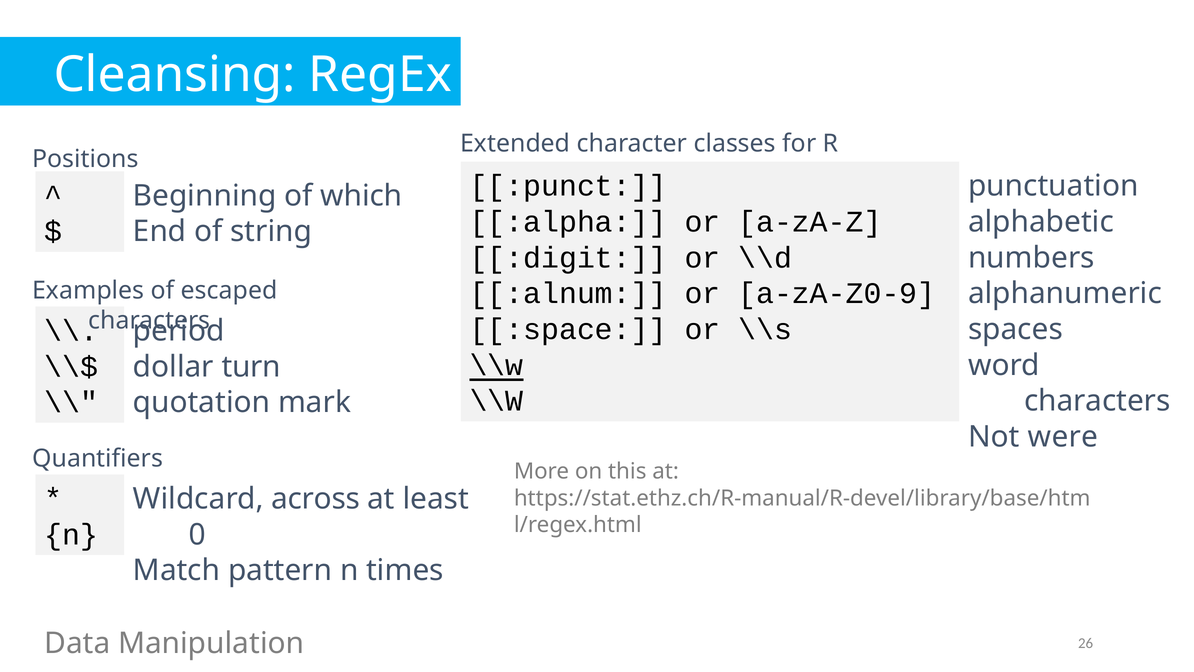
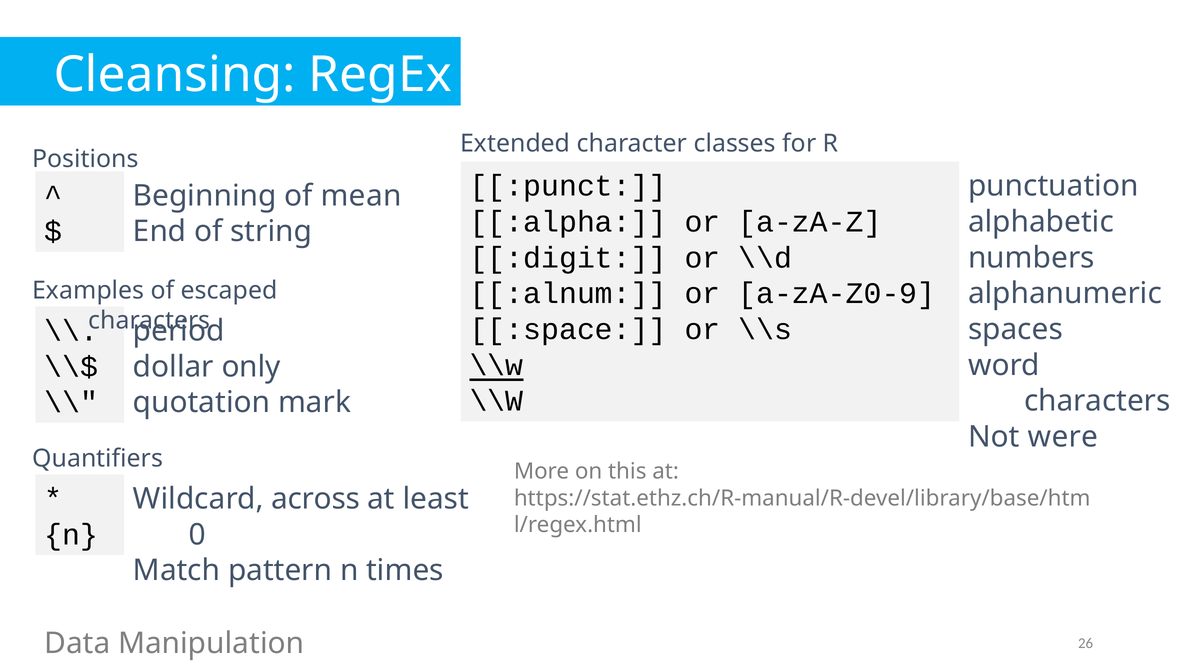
which: which -> mean (361, 196)
turn: turn -> only (251, 366)
